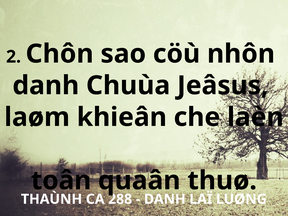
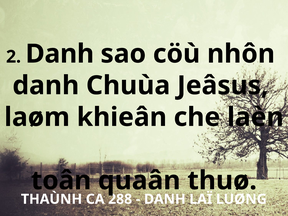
2 Chôn: Chôn -> Danh (60, 54)
